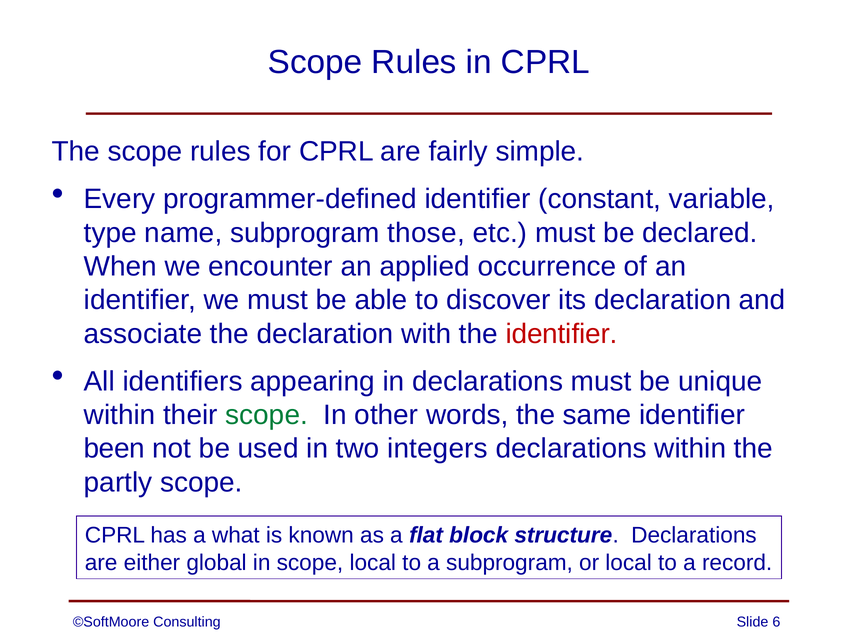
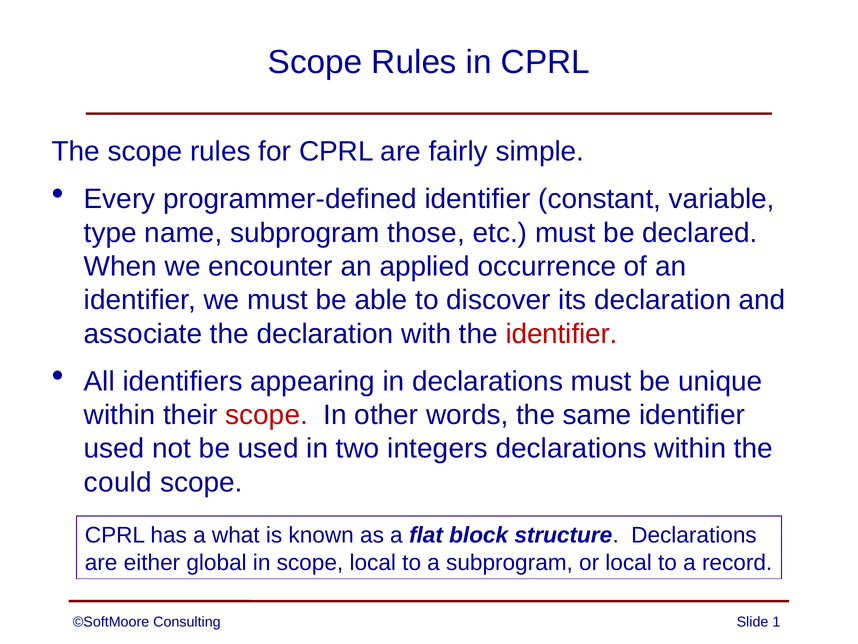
scope colour: green -> red (267, 415)
been: been -> used (114, 448)
partly: partly -> could (118, 482)
6: 6 -> 1 (776, 622)
